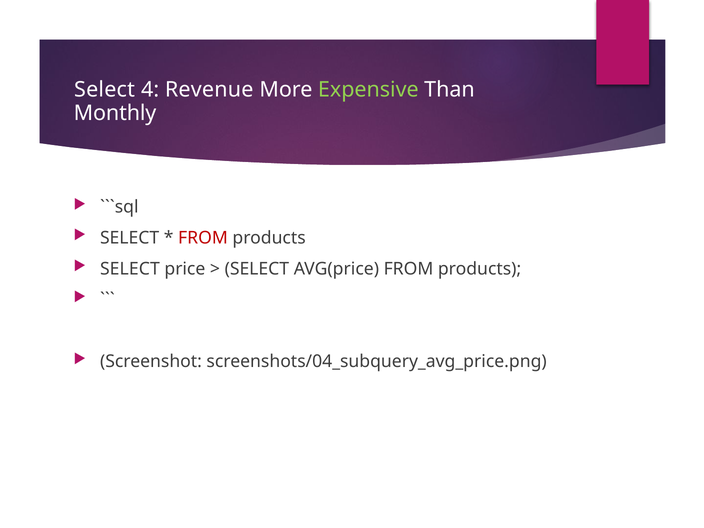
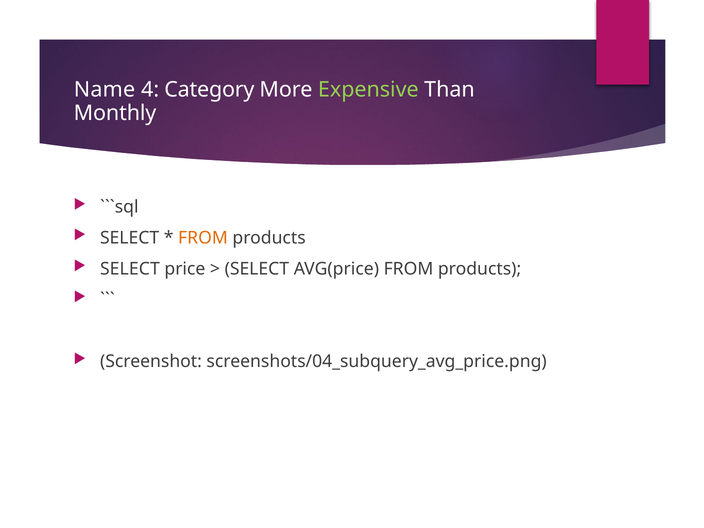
Select: Select -> Name (105, 90)
Revenue: Revenue -> Category (209, 90)
FROM colour: red -> orange (203, 238)
